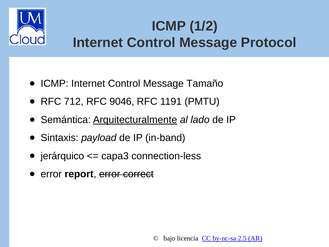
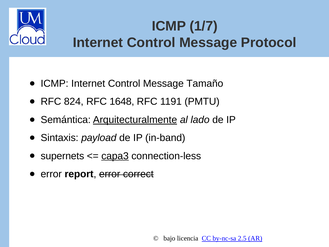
1/2: 1/2 -> 1/7 (204, 26)
712: 712 -> 824 (74, 102)
9046: 9046 -> 1648 (122, 102)
jerárquico: jerárquico -> supernets (62, 156)
capa3 underline: none -> present (115, 156)
